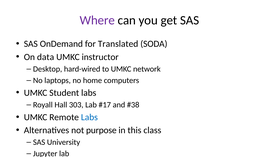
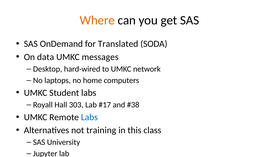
Where colour: purple -> orange (97, 20)
instructor: instructor -> messages (100, 57)
purpose: purpose -> training (101, 130)
